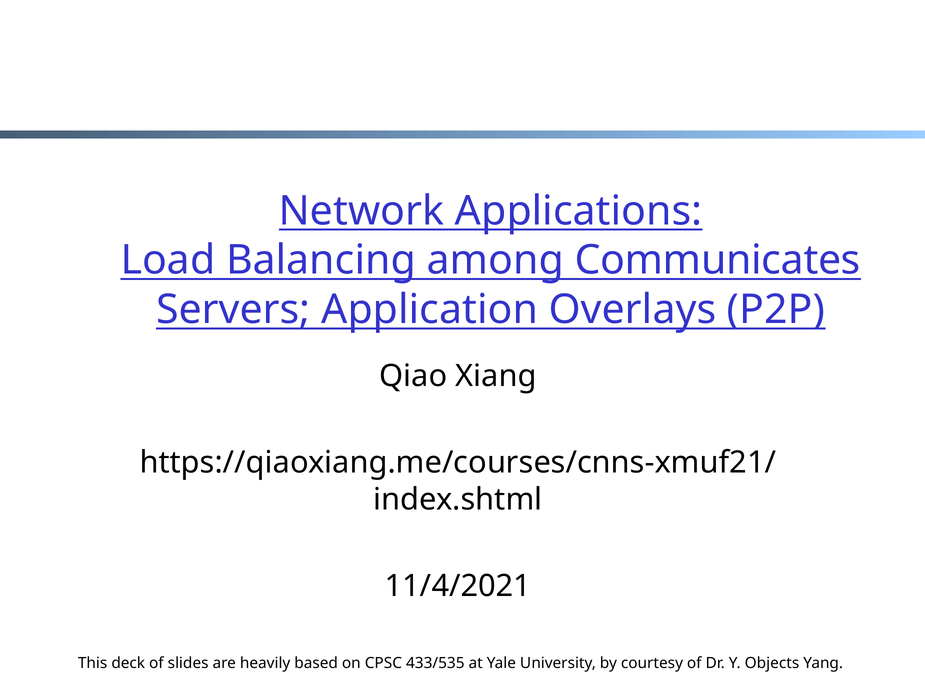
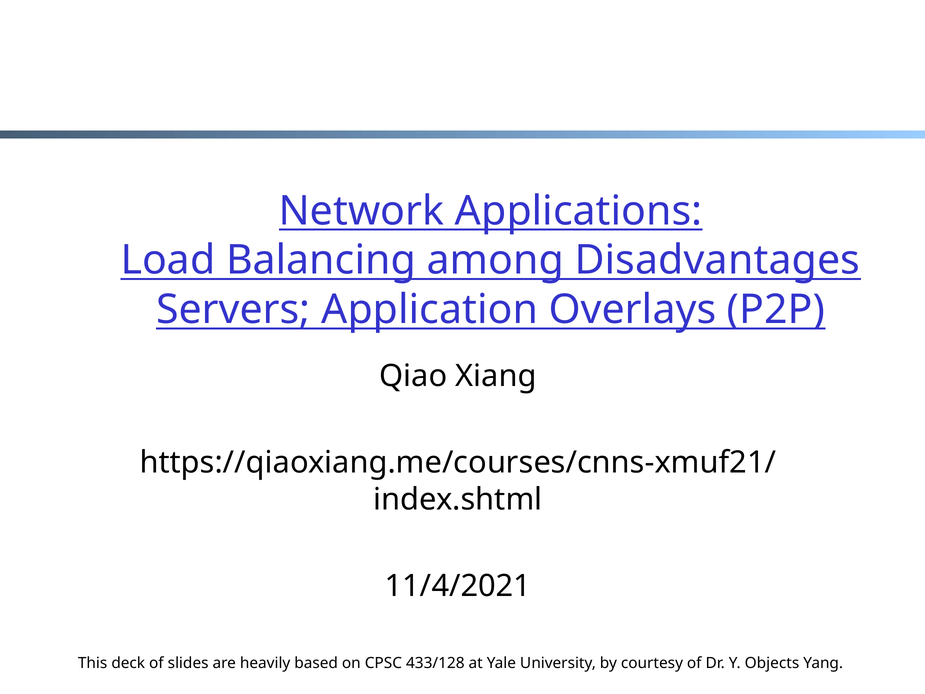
Communicates: Communicates -> Disadvantages (717, 260)
433/535: 433/535 -> 433/128 (435, 663)
